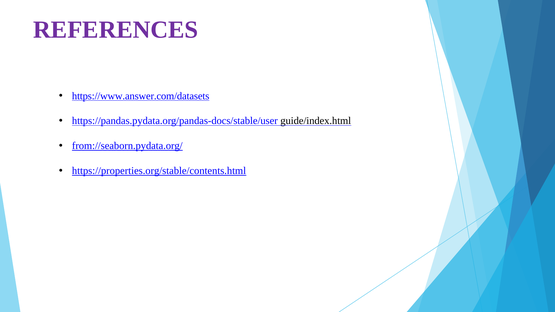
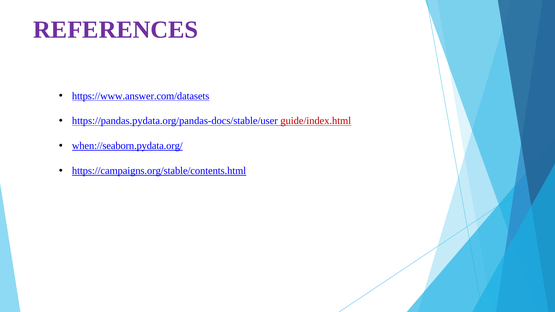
guide/index.html colour: black -> red (316, 121)
from://seaborn.pydata.org/: from://seaborn.pydata.org/ -> when://seaborn.pydata.org/ (127, 146)
https://properties.org/stable/contents.html: https://properties.org/stable/contents.html -> https://campaigns.org/stable/contents.html (159, 171)
